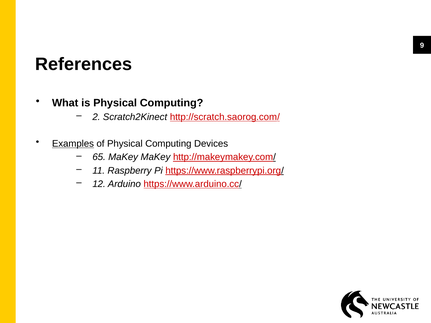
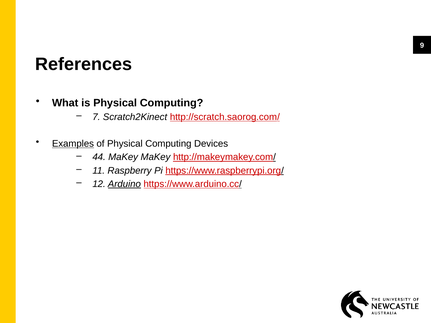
2: 2 -> 7 (96, 117)
65: 65 -> 44 (99, 157)
Arduino underline: none -> present (124, 184)
